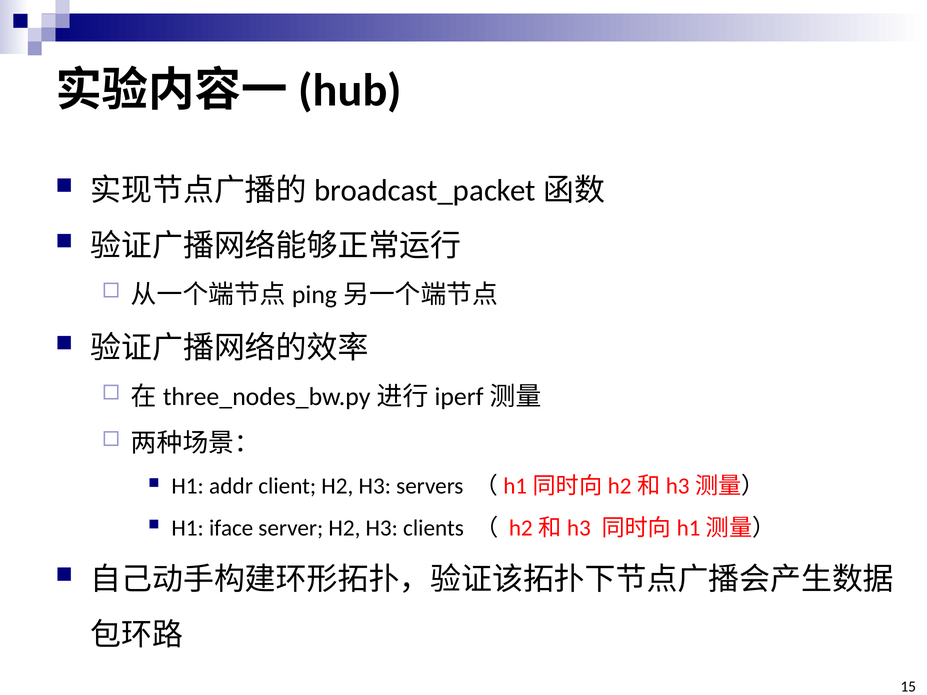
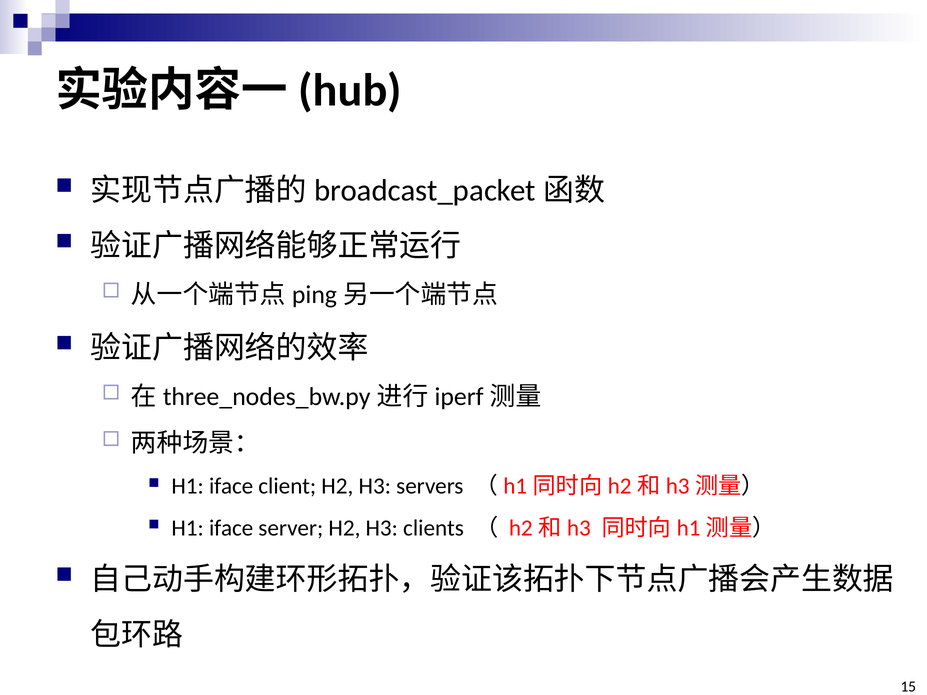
addr: addr -> iface (231, 486)
